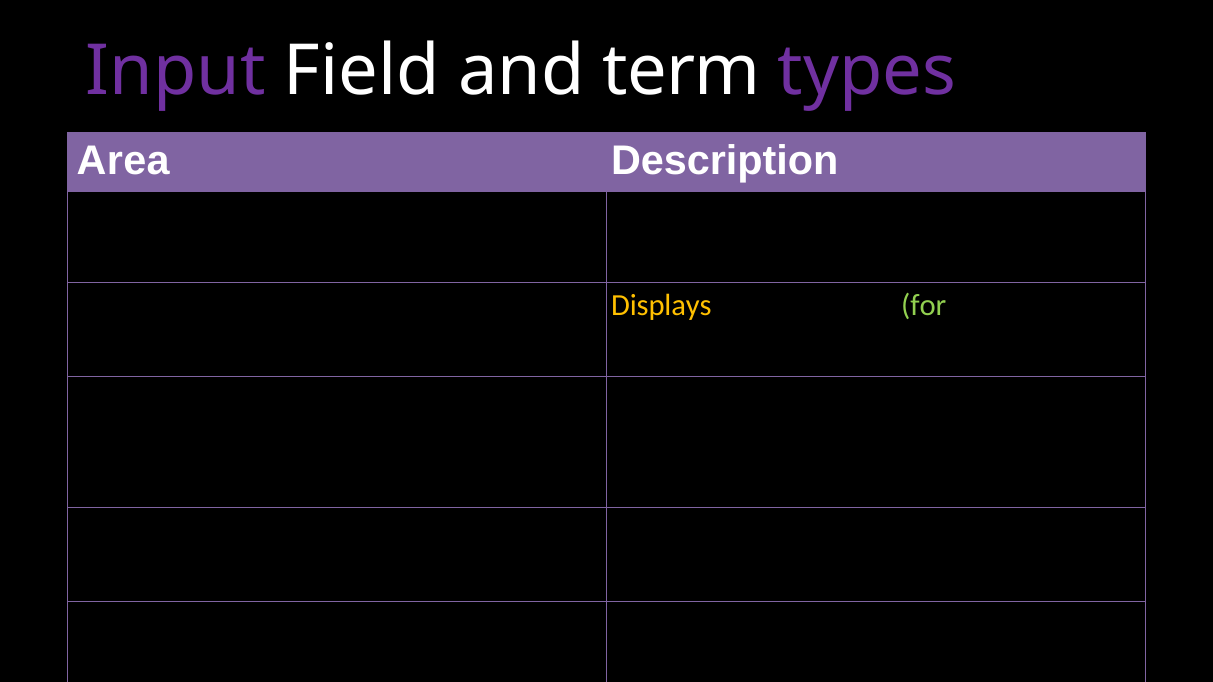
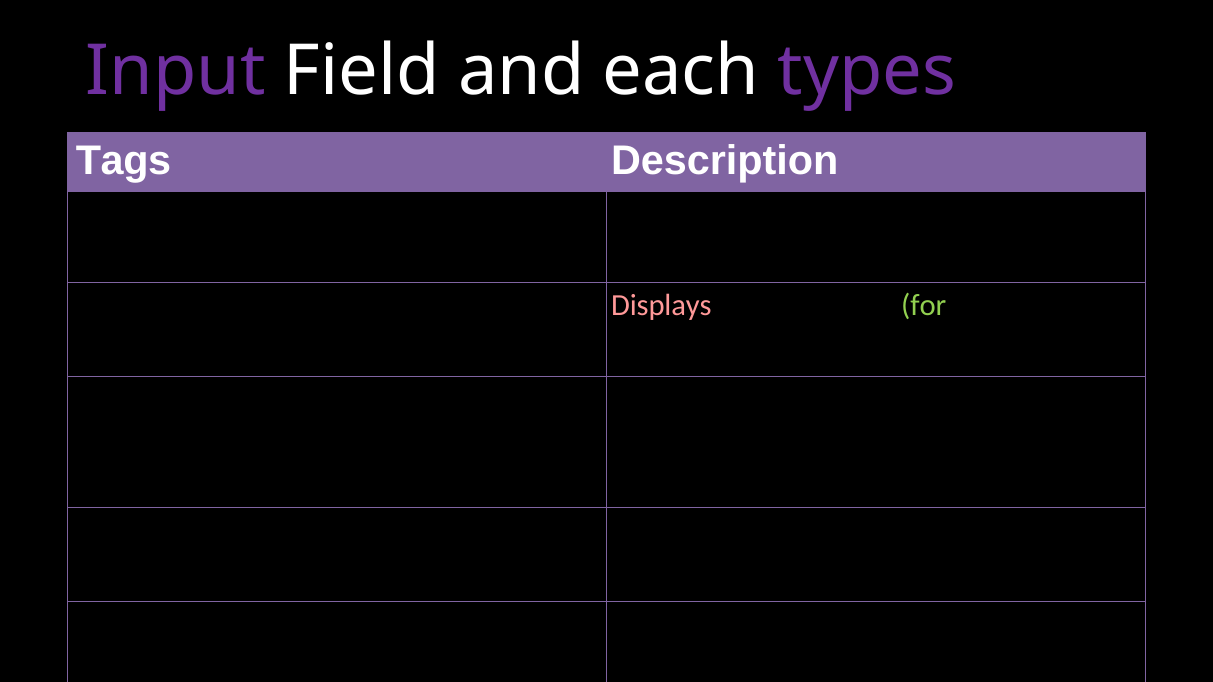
term: term -> each (681, 71)
Area: Area -> Tags (124, 161)
Displays colour: yellow -> pink (661, 306)
